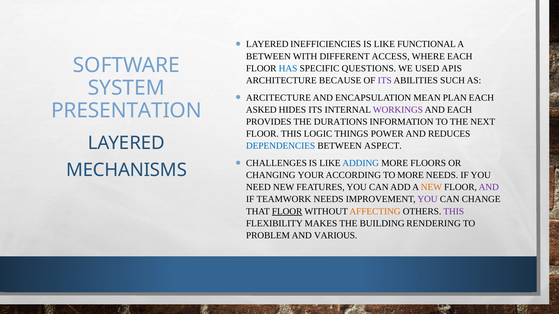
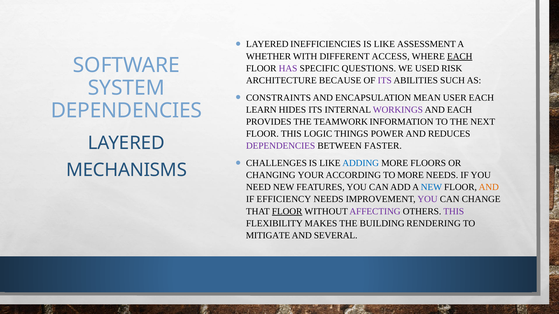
FUNCTIONAL: FUNCTIONAL -> ASSESSMENT (426, 44)
BETWEEN: BETWEEN -> WHETHER (268, 56)
EACH underline: none -> present (460, 56)
HAS colour: blue -> purple (288, 68)
APIS: APIS -> RISK (452, 68)
ARCITECTURE: ARCITECTURE -> CONSTRAINTS (278, 98)
PLAN: PLAN -> USER (455, 98)
PRESENTATION: PRESENTATION -> DEPENDENCIES (126, 111)
ASKED: ASKED -> LEARN (261, 110)
DURATIONS: DURATIONS -> TEAMWORK (341, 122)
DEPENDENCIES colour: blue -> purple (281, 146)
ASPECT: ASPECT -> FASTER (383, 146)
NEW colour: orange -> blue (431, 187)
AND colour: purple -> orange (489, 187)
TEAMWORK: TEAMWORK -> EFFICIENCY (284, 200)
AFFECTING colour: orange -> purple (375, 212)
PROBLEM: PROBLEM -> MITIGATE (268, 236)
VARIOUS: VARIOUS -> SEVERAL (336, 236)
